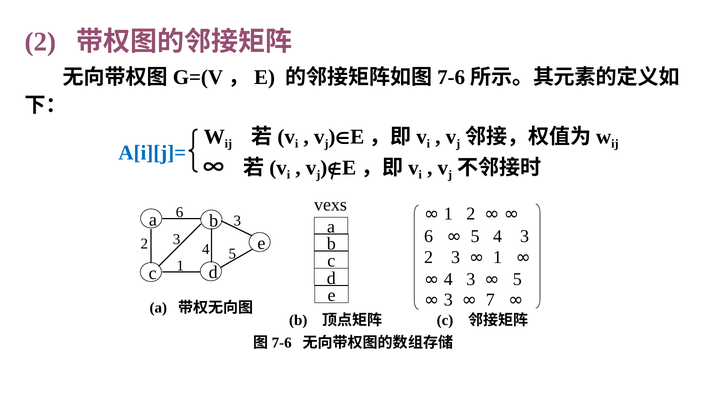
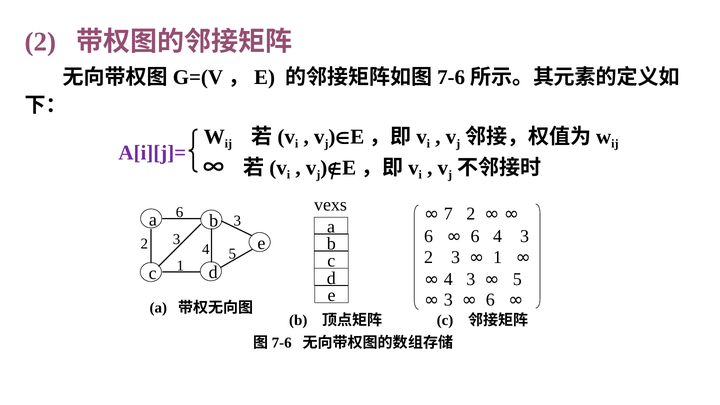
A[i][j]= colour: blue -> purple (152, 153)
1: 1 -> 7 (448, 214)
5: 5 -> 6 (475, 236)
7: 7 -> 6 (490, 300)
